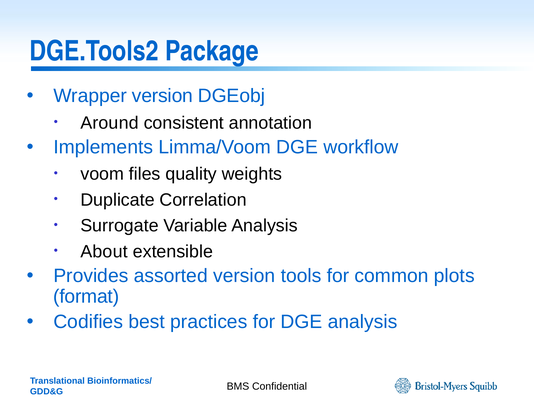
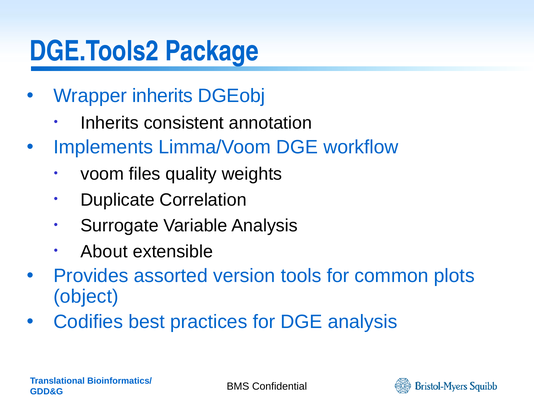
Wrapper version: version -> inherits (162, 96)
Around: Around -> Inherits (110, 123)
format: format -> object (86, 296)
